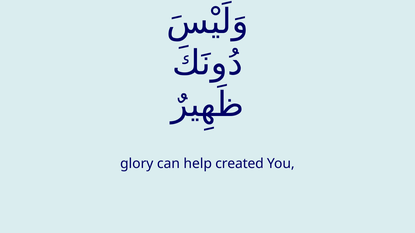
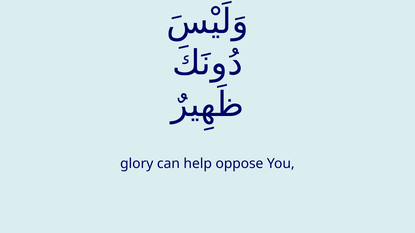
created: created -> oppose (239, 164)
